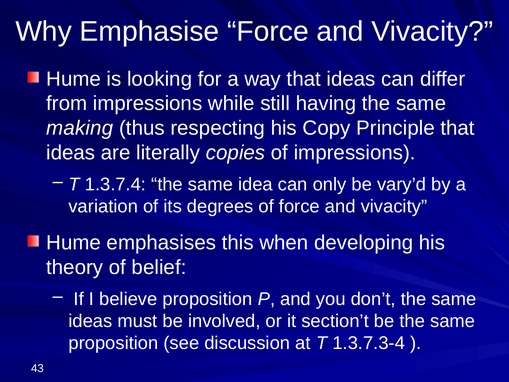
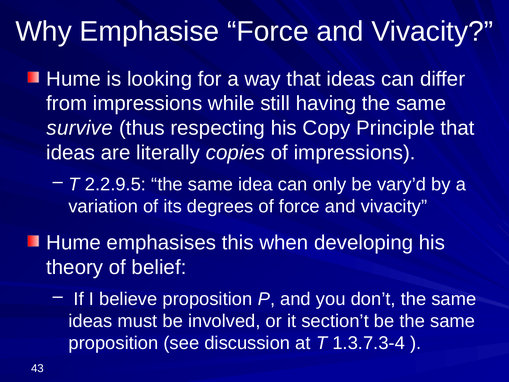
making: making -> survive (80, 128)
1.3.7.4: 1.3.7.4 -> 2.2.9.5 (115, 184)
